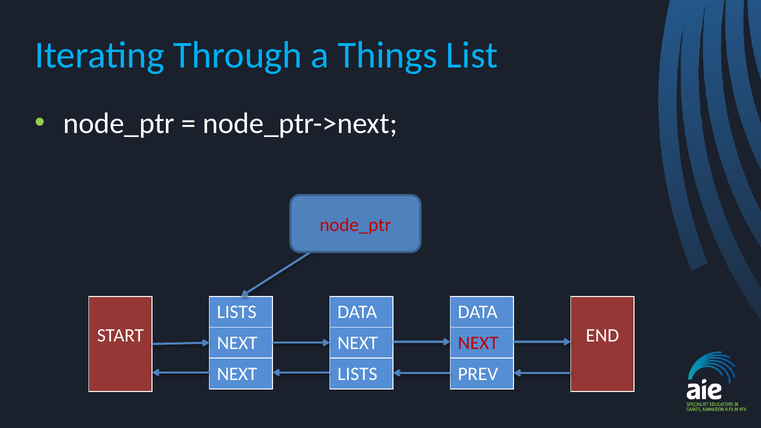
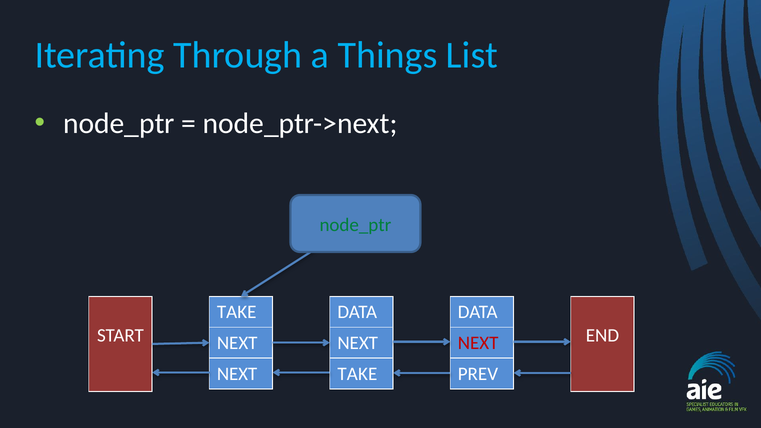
node_ptr colour: red -> green (355, 225)
LISTS: LISTS -> TAKE (237, 312)
LISTS: LISTS -> TAKE (357, 374)
